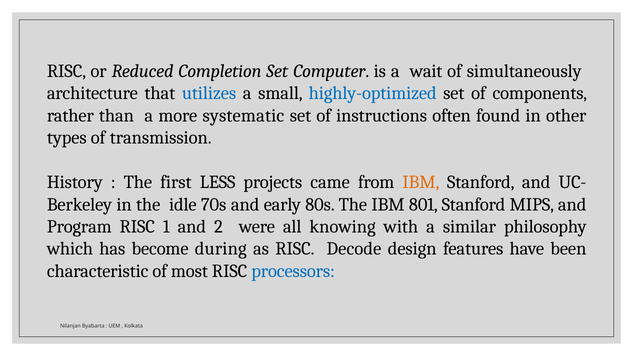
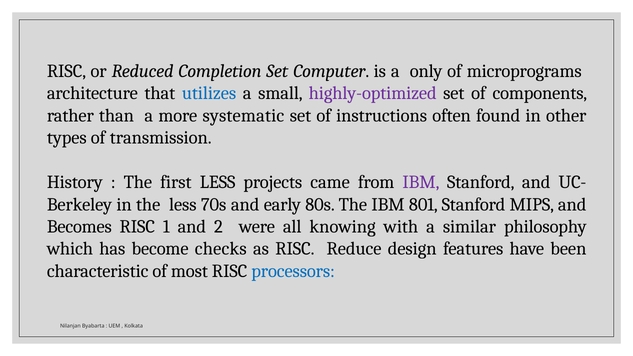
wait: wait -> only (426, 71)
simultaneously: simultaneously -> microprograms (524, 71)
highly-optimized colour: blue -> purple (373, 93)
IBM colour: orange -> purple (421, 182)
the idle: idle -> less (183, 205)
Program: Program -> Becomes (79, 227)
during: during -> checks (221, 249)
Decode: Decode -> Reduce (354, 249)
